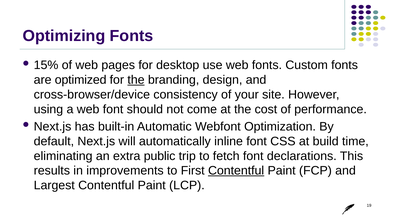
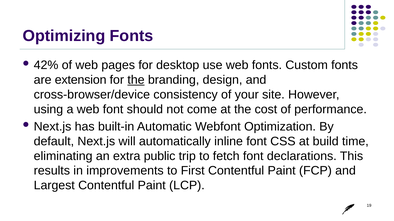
15%: 15% -> 42% (46, 65)
optimized: optimized -> extension (81, 80)
Contentful underline: present -> none (236, 171)
